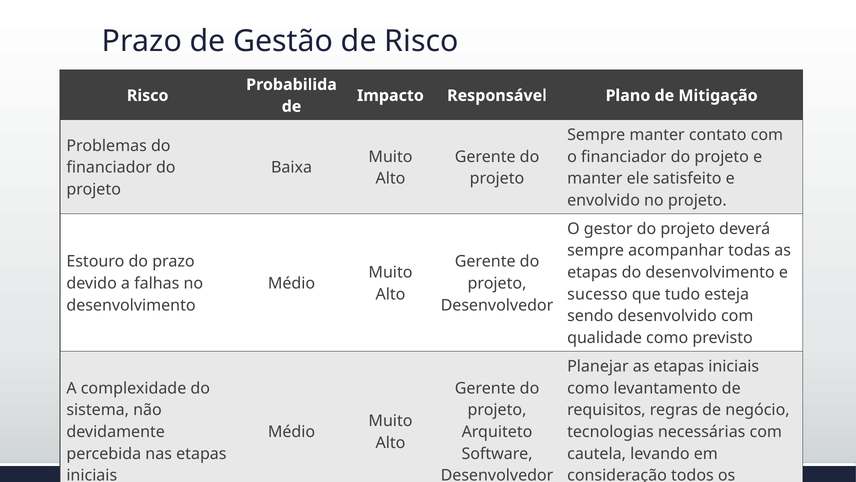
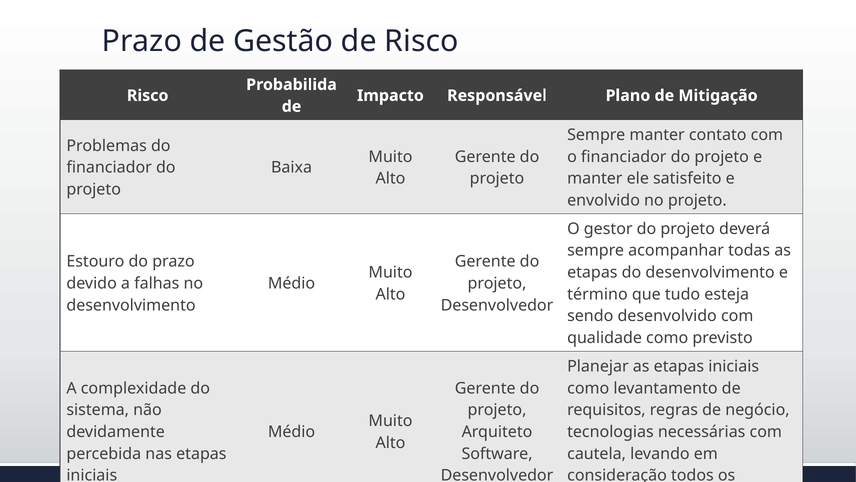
sucesso: sucesso -> término (597, 294)
